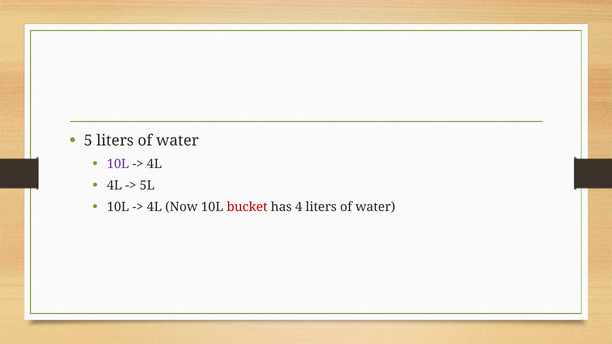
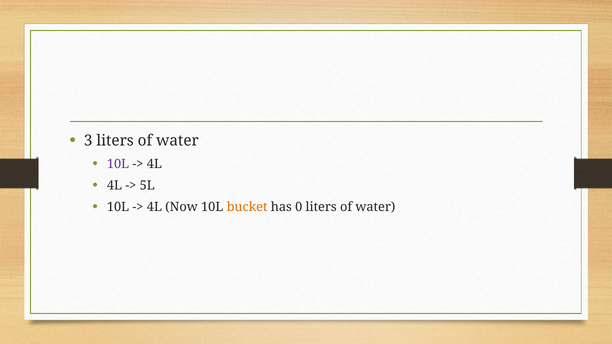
5: 5 -> 3 (88, 141)
bucket colour: red -> orange (247, 207)
4: 4 -> 0 (299, 207)
